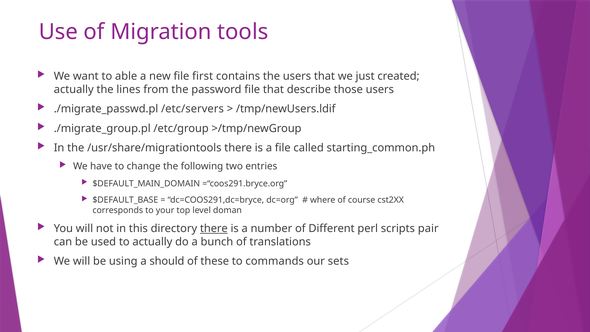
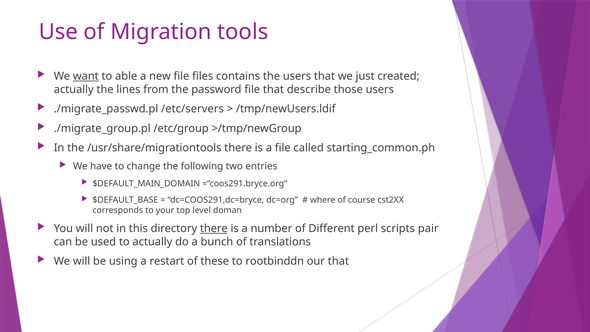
want underline: none -> present (86, 76)
first: first -> files (203, 76)
should: should -> restart (167, 261)
commands: commands -> rootbinddn (275, 261)
our sets: sets -> that (338, 261)
